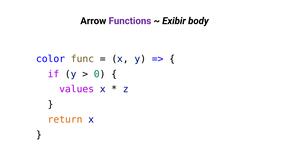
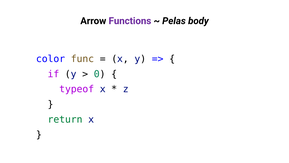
Exibir: Exibir -> Pelas (174, 21)
values: values -> typeof (77, 89)
return colour: orange -> green (65, 119)
